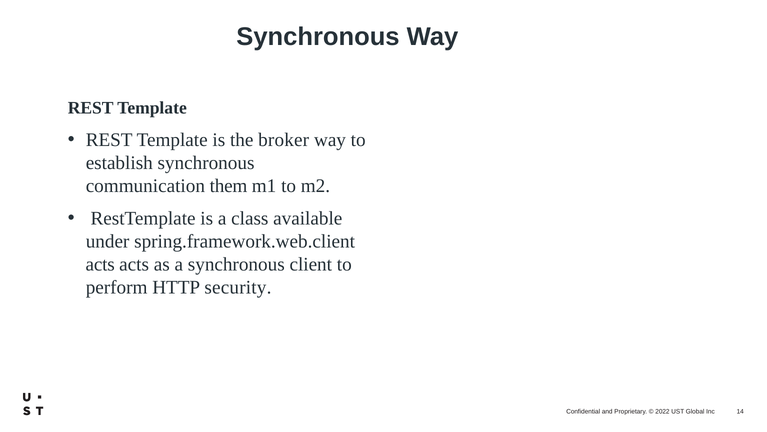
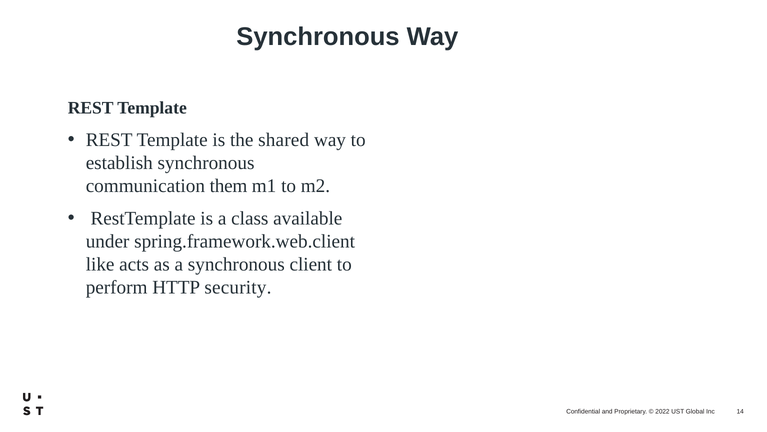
broker: broker -> shared (284, 140)
acts: acts -> like (100, 264)
